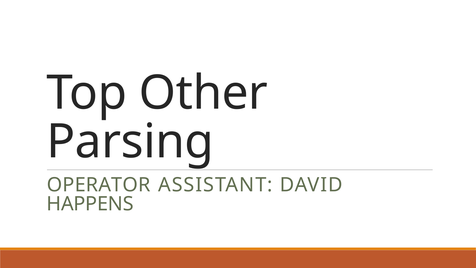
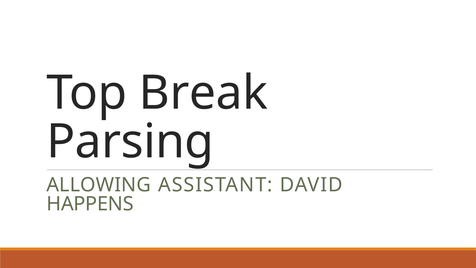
Other: Other -> Break (203, 93)
OPERATOR: OPERATOR -> ALLOWING (99, 185)
